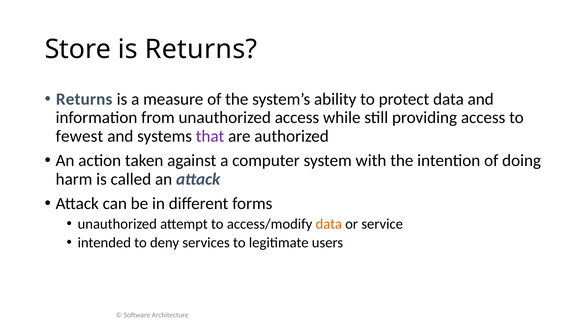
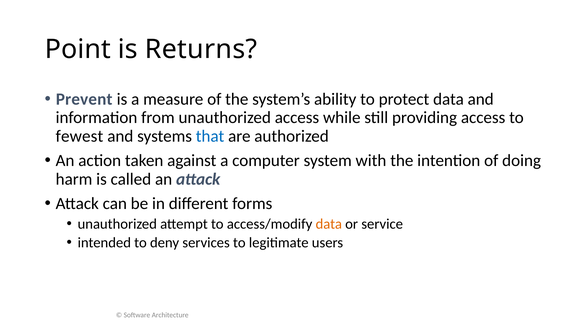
Store: Store -> Point (78, 49)
Returns: Returns -> Prevent (84, 99)
that colour: purple -> blue (210, 136)
